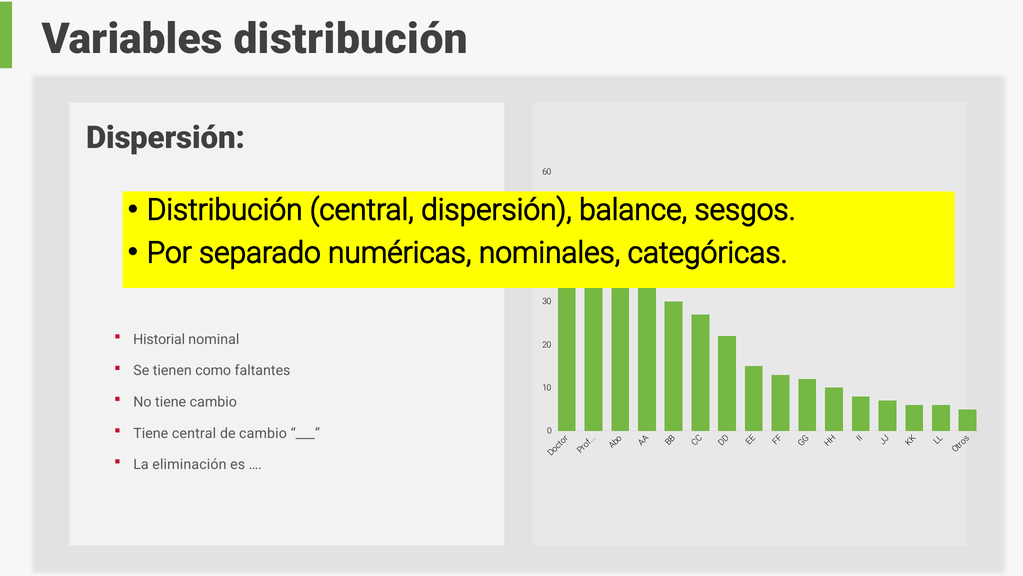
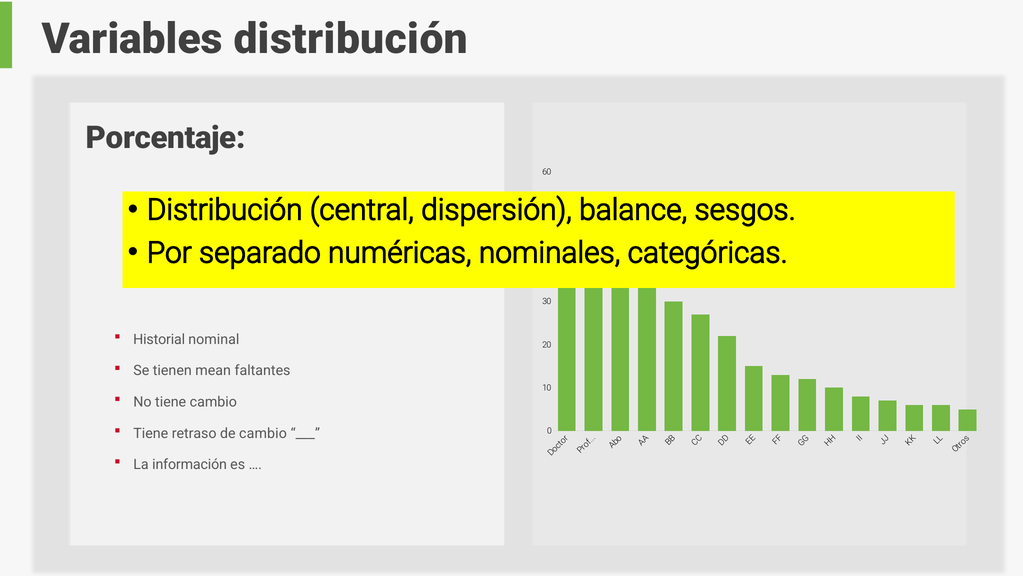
Dispersión: Dispersión -> Porcentaje (166, 138)
como: como -> mean (213, 370)
Tiene central: central -> retraso (194, 433)
eliminación: eliminación -> información (190, 464)
